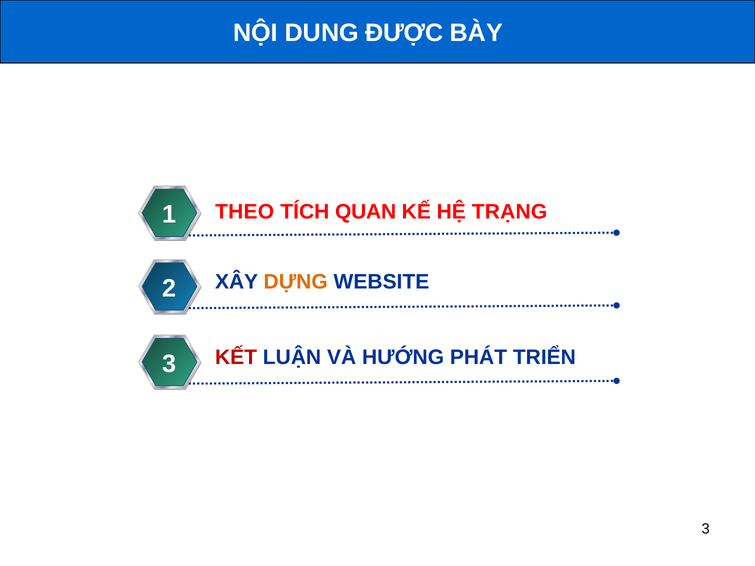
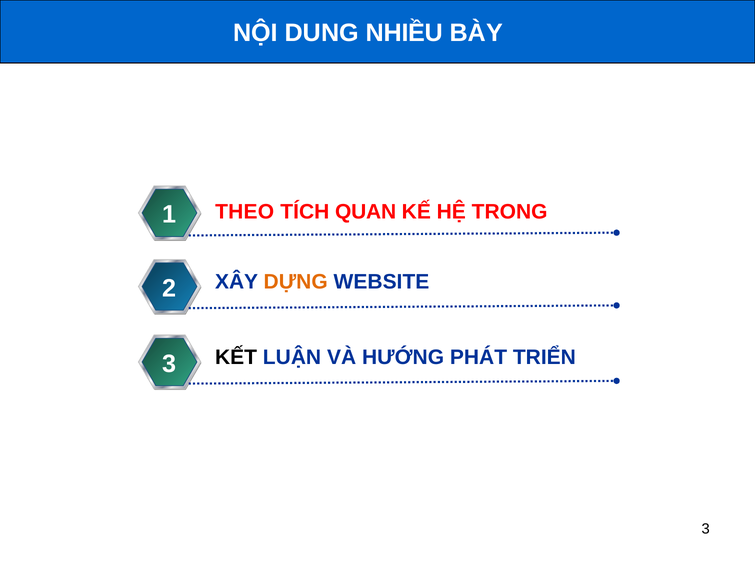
ĐƯỢC: ĐƯỢC -> NHIỀU (404, 33)
TRẠNG: TRẠNG -> TRONG (510, 212)
KẾT colour: red -> black (236, 358)
